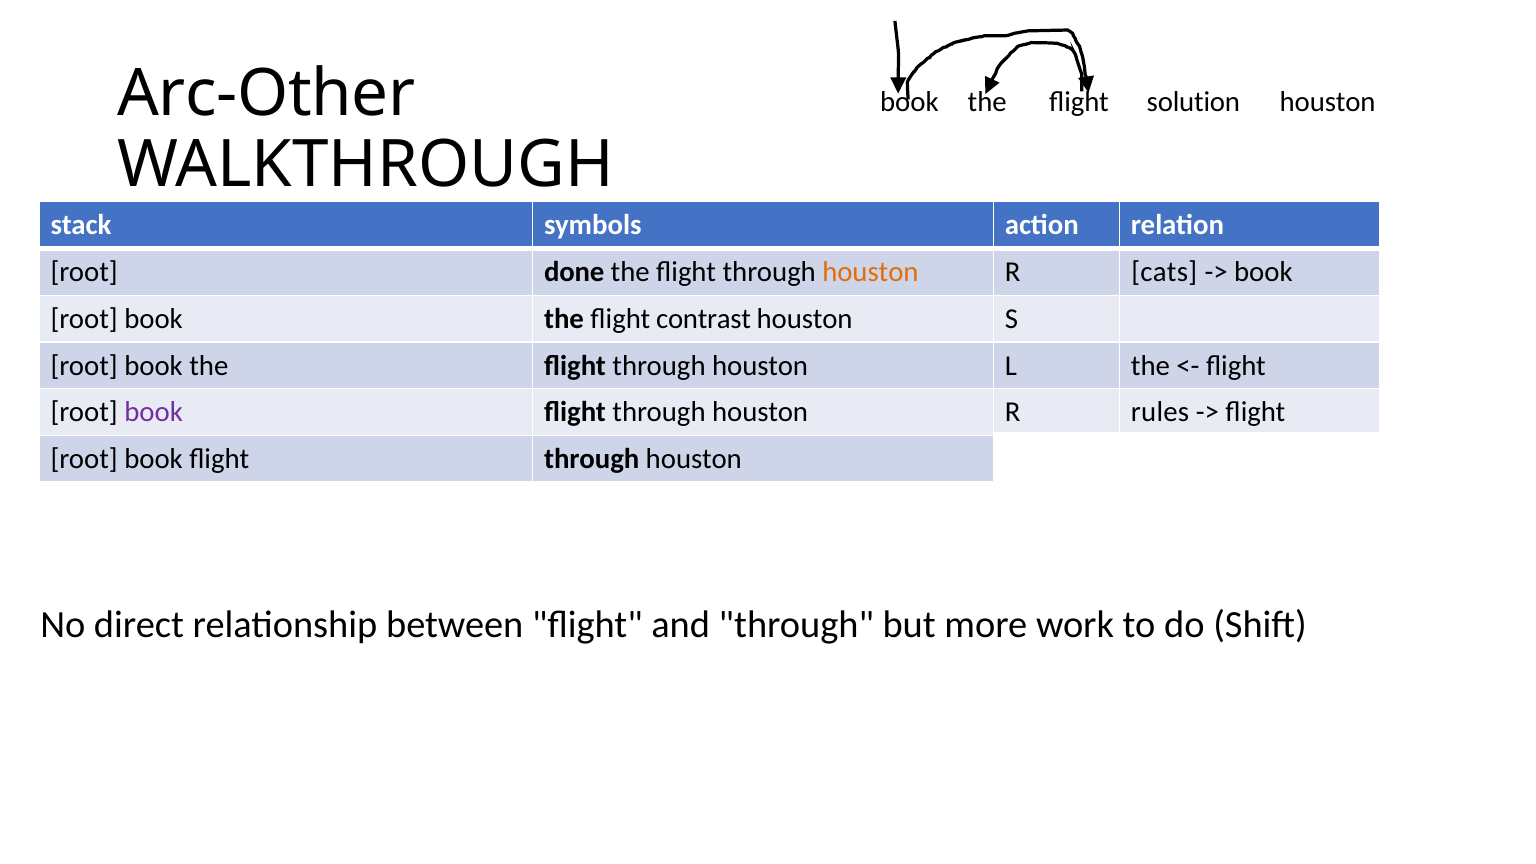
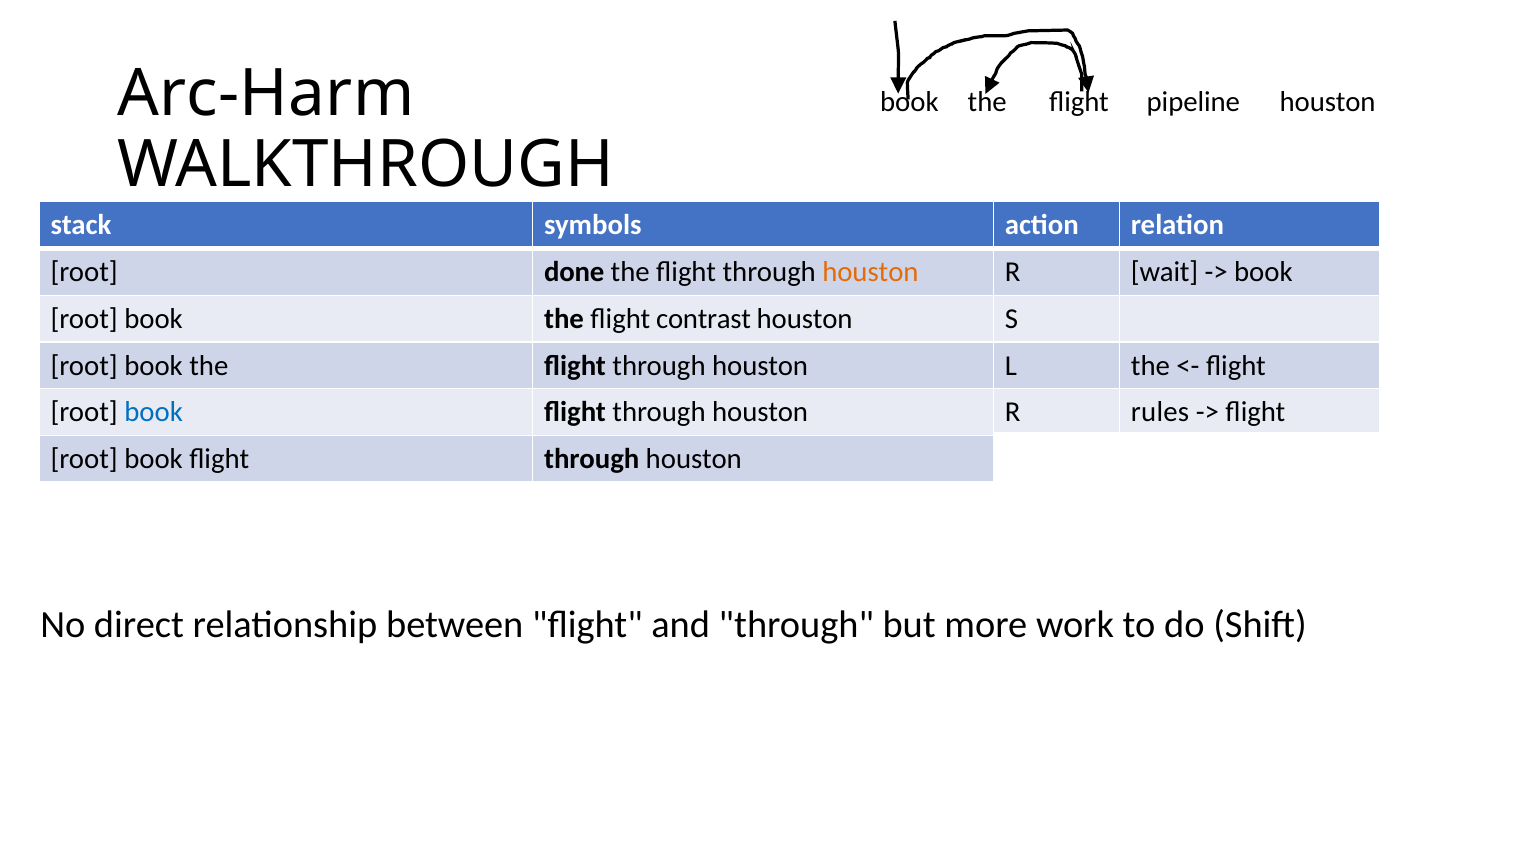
Arc-Other: Arc-Other -> Arc-Harm (266, 94)
solution: solution -> pipeline (1193, 102)
cats: cats -> wait (1165, 272)
book colour: purple -> blue (154, 412)
